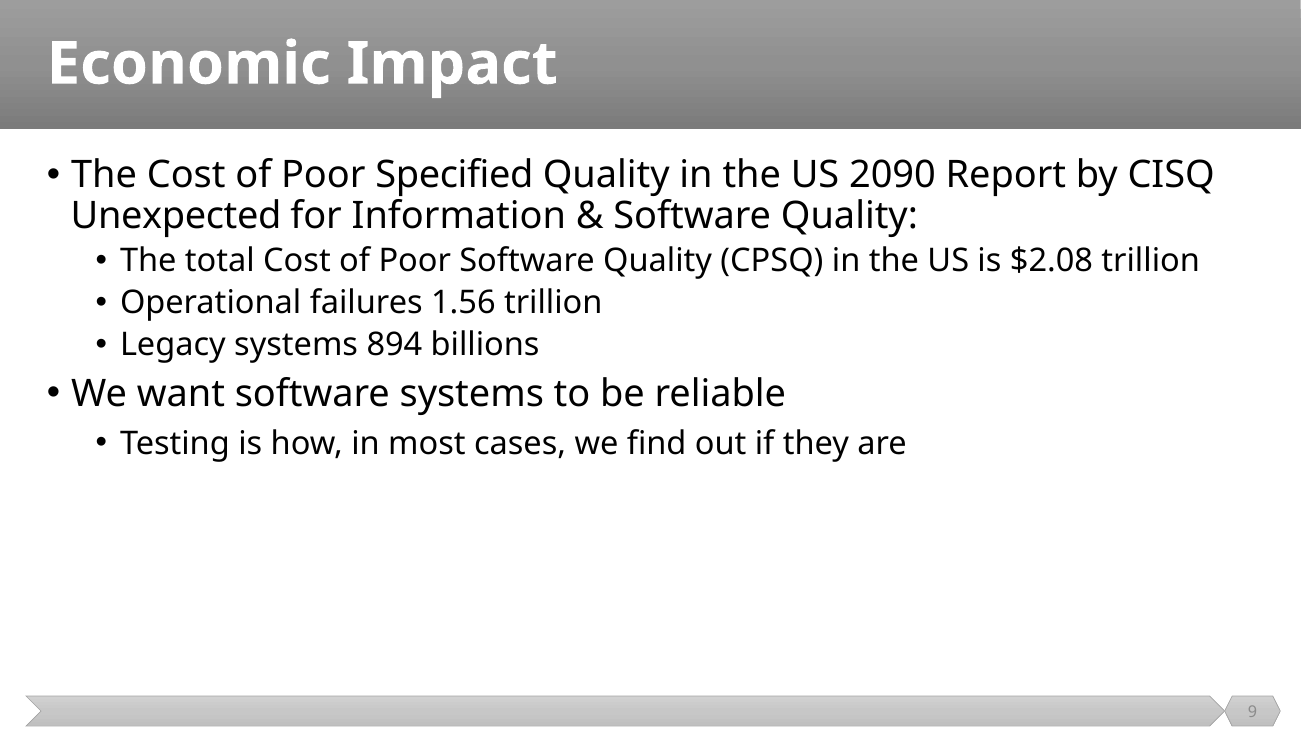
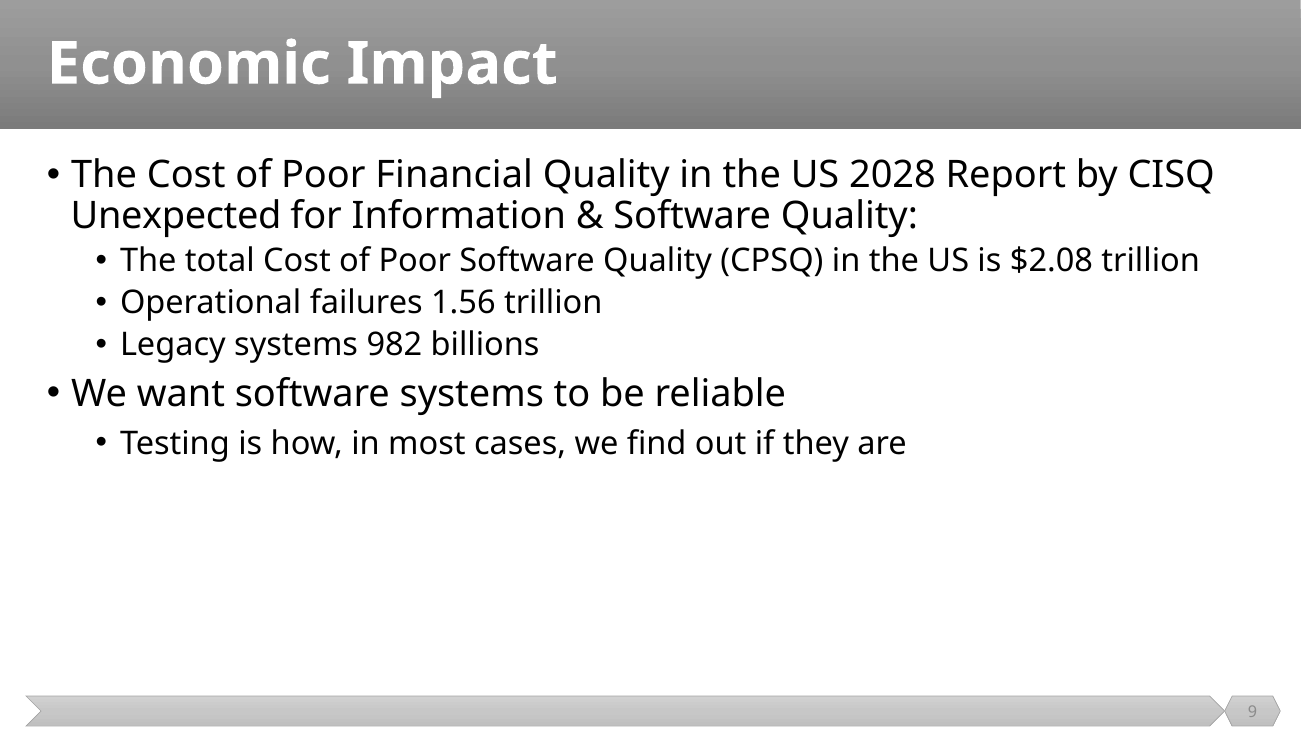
Specified: Specified -> Financial (454, 175)
2090: 2090 -> 2028 (892, 175)
894: 894 -> 982 (394, 345)
